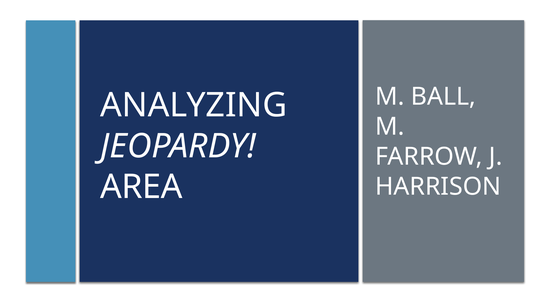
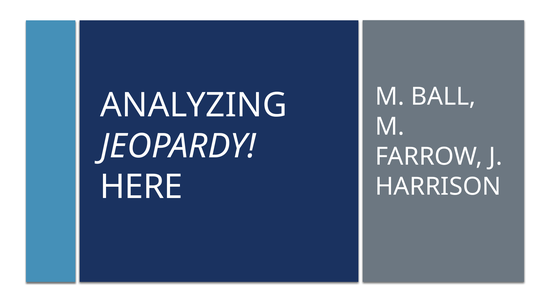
AREA: AREA -> HERE (141, 187)
